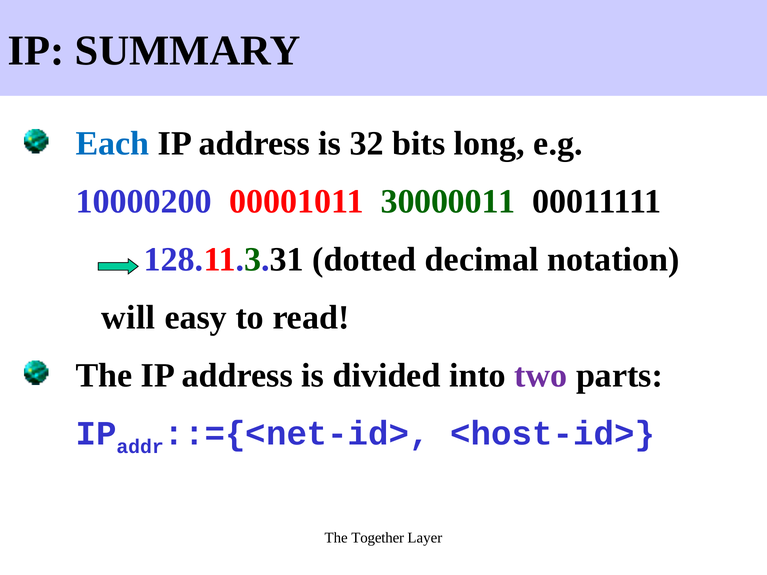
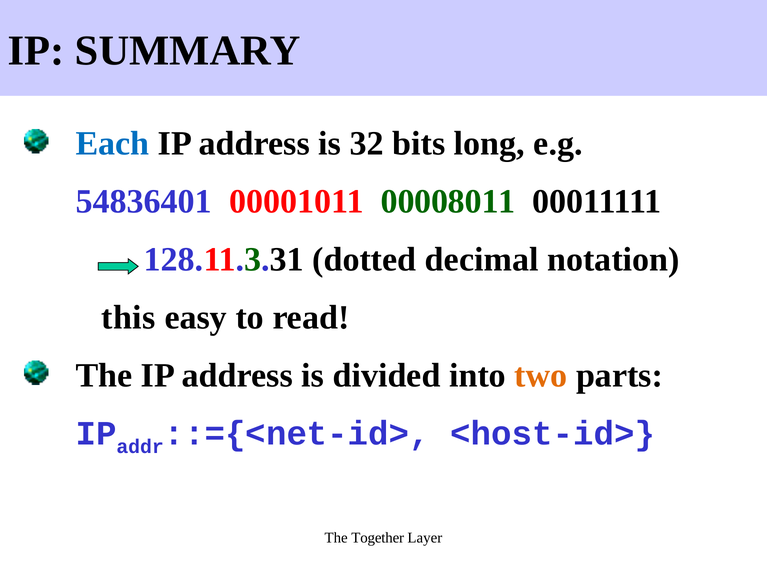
10000200: 10000200 -> 54836401 (144, 202)
30000011: 30000011 -> 00008011 (448, 202)
will: will -> this (128, 318)
two colour: purple -> orange (541, 376)
